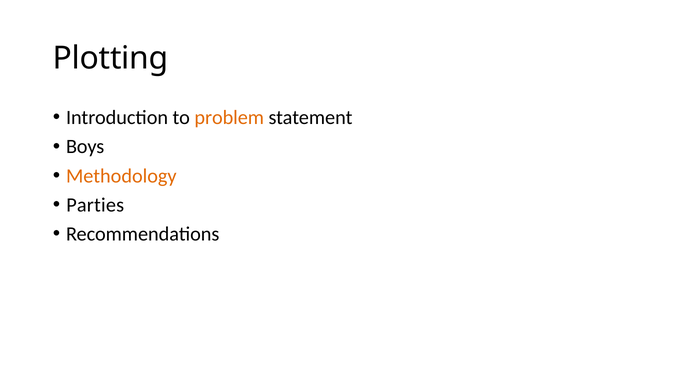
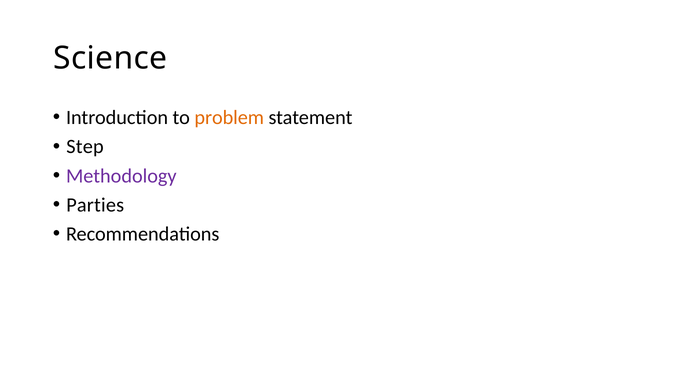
Plotting: Plotting -> Science (110, 58)
Boys: Boys -> Step (85, 147)
Methodology colour: orange -> purple (121, 176)
